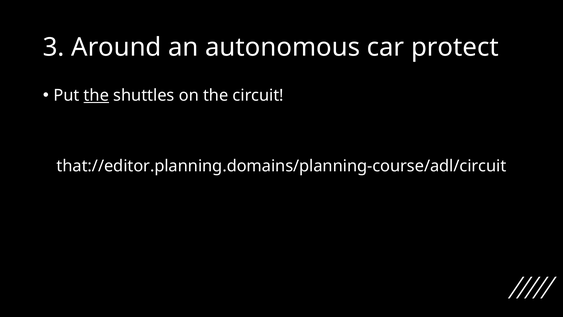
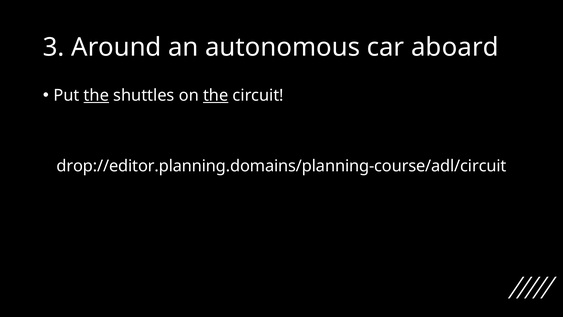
protect: protect -> aboard (455, 47)
the underline: none -> present (216, 95)
that://editor.planning.domains/planning-course/adl/circuit: that://editor.planning.domains/planning-course/adl/circuit -> drop://editor.planning.domains/planning-course/adl/circuit (282, 166)
